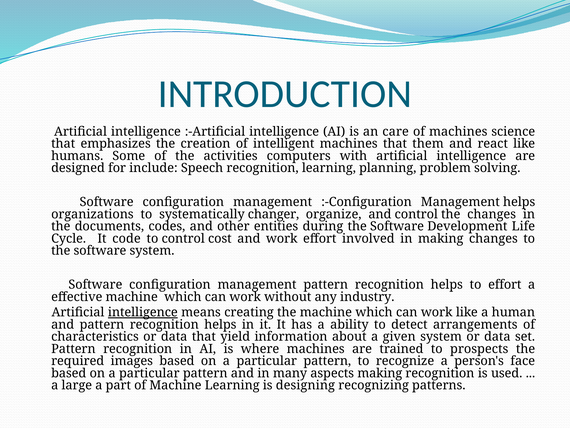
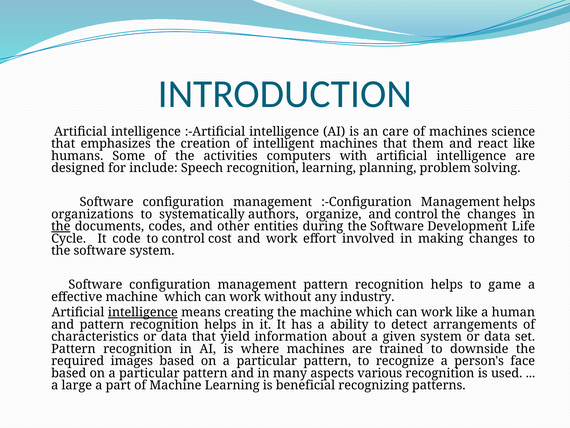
changer: changer -> authors (273, 214)
the underline: none -> present (61, 226)
to effort: effort -> game (505, 284)
prospects: prospects -> downside (479, 348)
aspects making: making -> various (380, 373)
designing: designing -> beneficial (305, 385)
